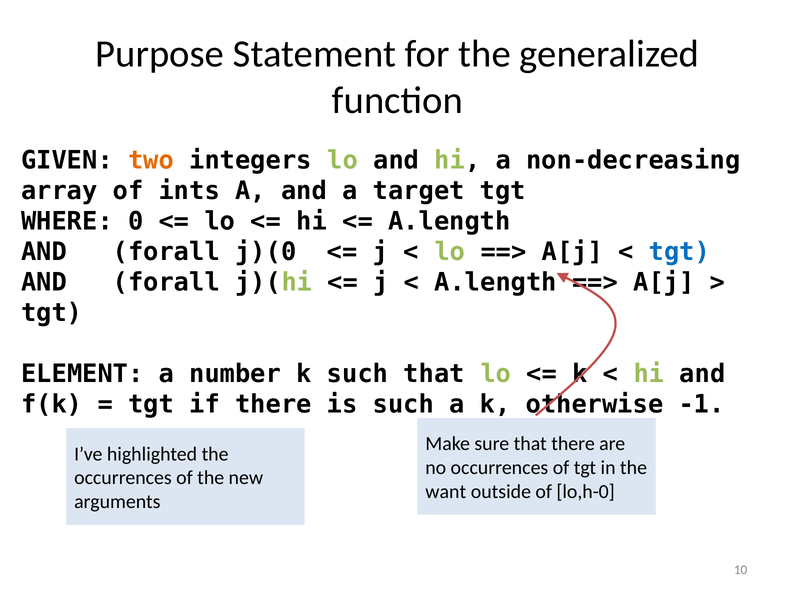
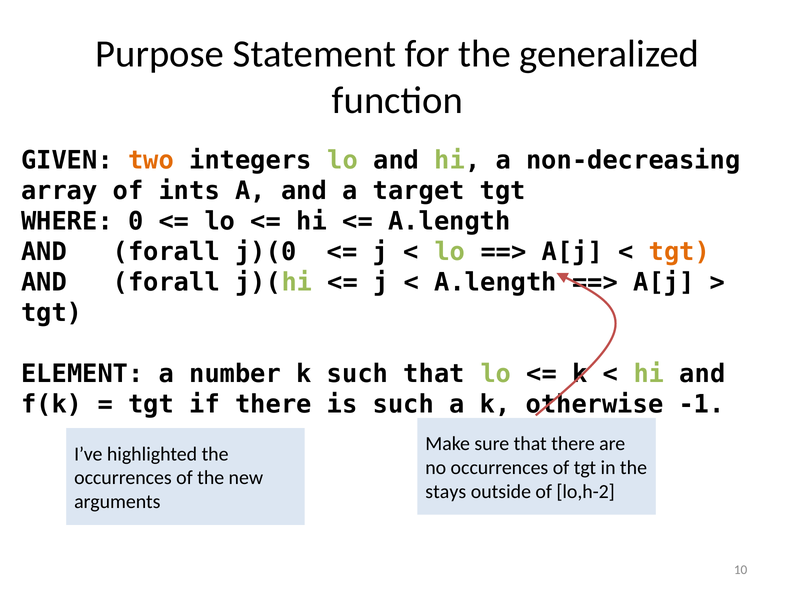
tgt colour: blue -> orange (679, 251)
want: want -> stays (446, 491)
lo,h-0: lo,h-0 -> lo,h-2 (586, 491)
